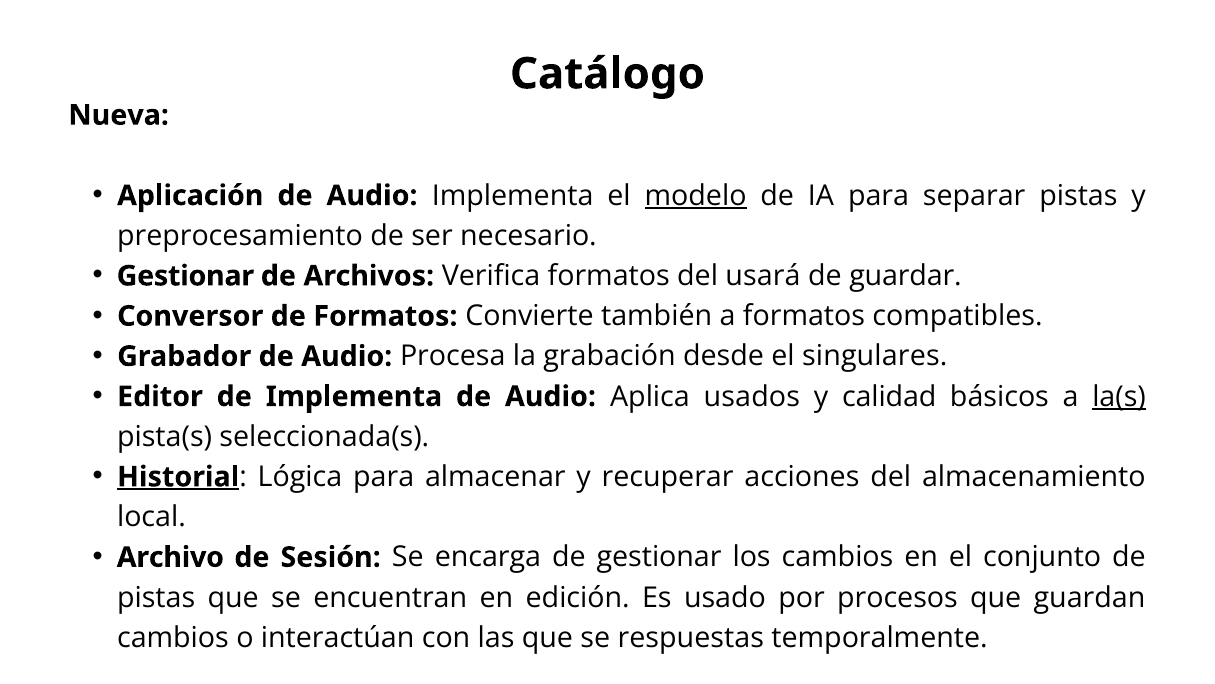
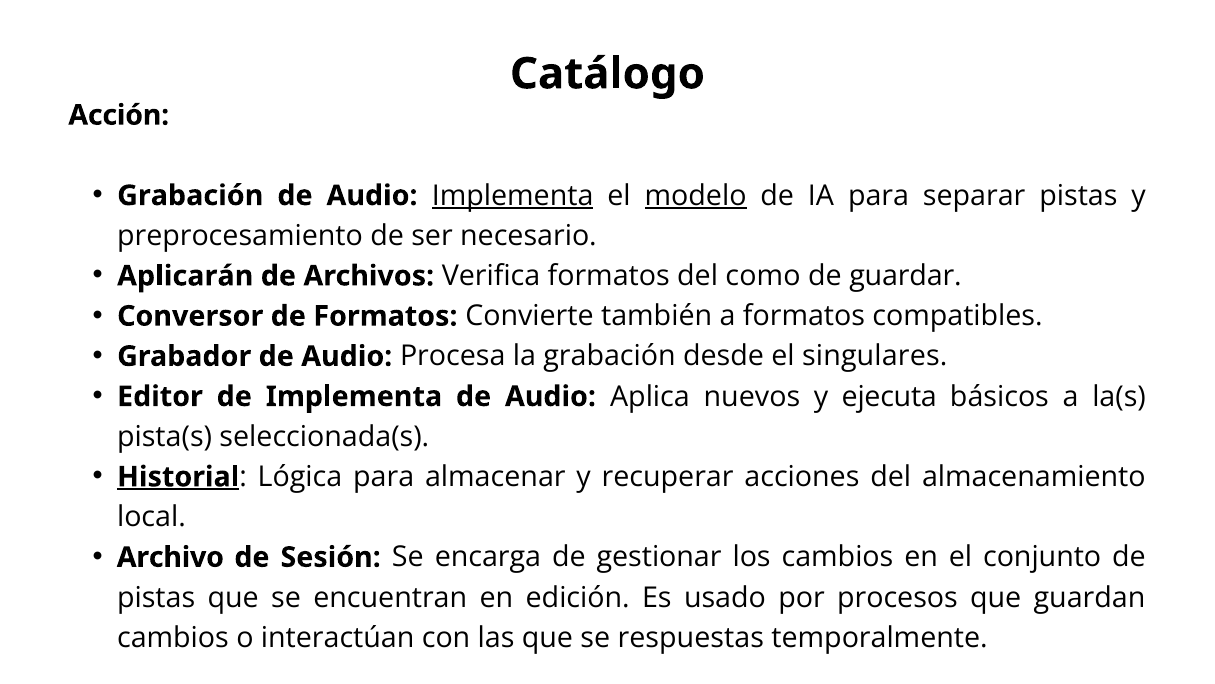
Nueva: Nueva -> Acción (119, 115)
Aplicación: Aplicación -> Grabación (190, 195)
Implementa underline: none -> present (513, 195)
Gestionar: Gestionar -> Aplicarán (185, 276)
usará: usará -> como (763, 276)
usados: usados -> nuevos (752, 396)
calidad: calidad -> ejecuta (889, 396)
la(s underline: present -> none (1119, 396)
